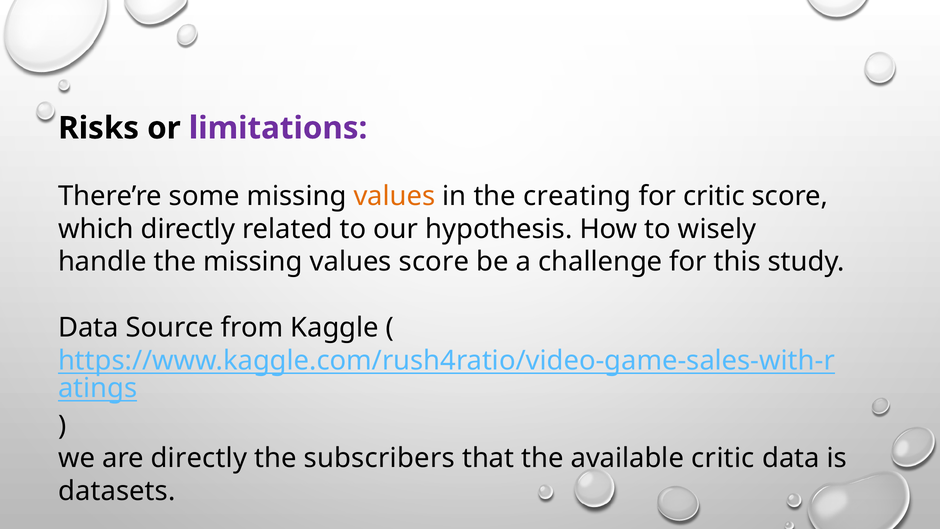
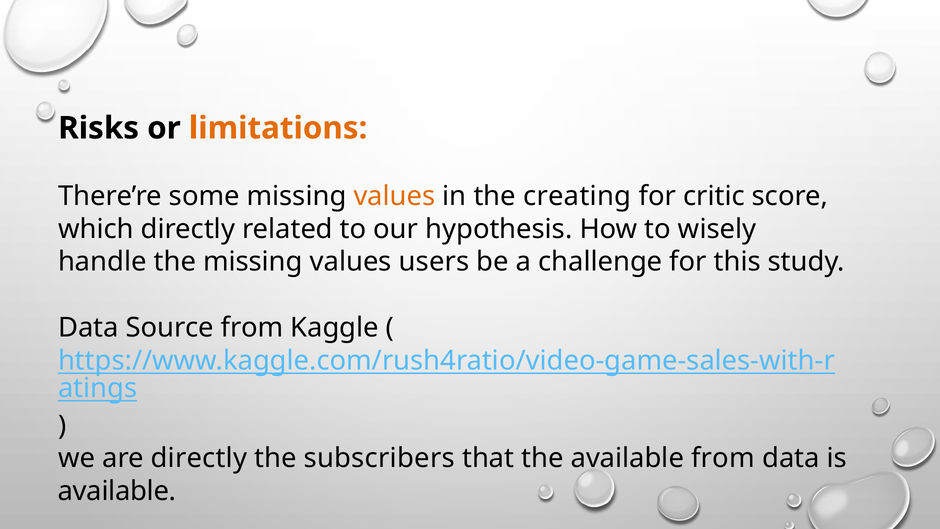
limitations colour: purple -> orange (278, 128)
values score: score -> users (434, 262)
available critic: critic -> from (723, 458)
datasets: datasets -> available (117, 491)
